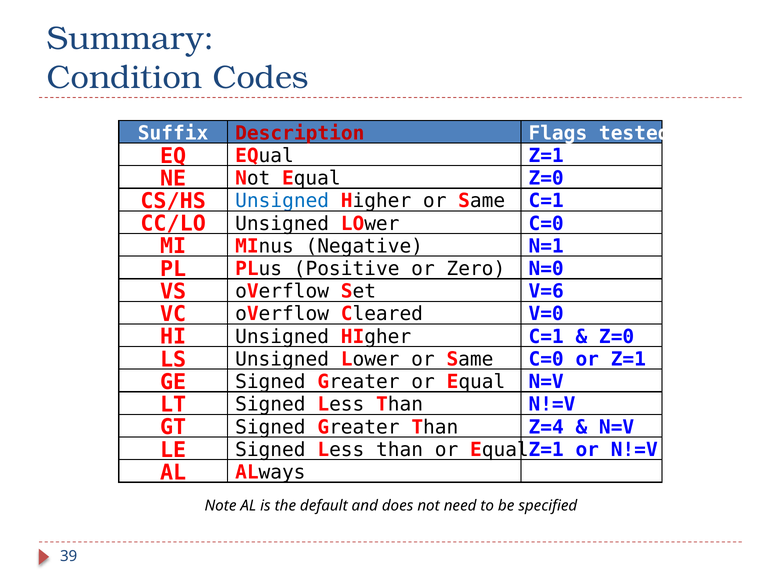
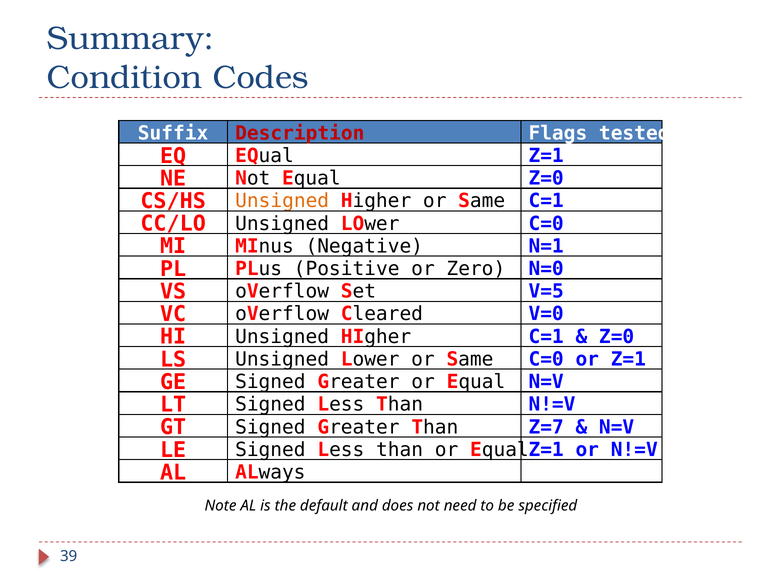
Unsigned colour: blue -> orange (282, 201)
V=6: V=6 -> V=5 (546, 292)
Z=4: Z=4 -> Z=7 (546, 428)
